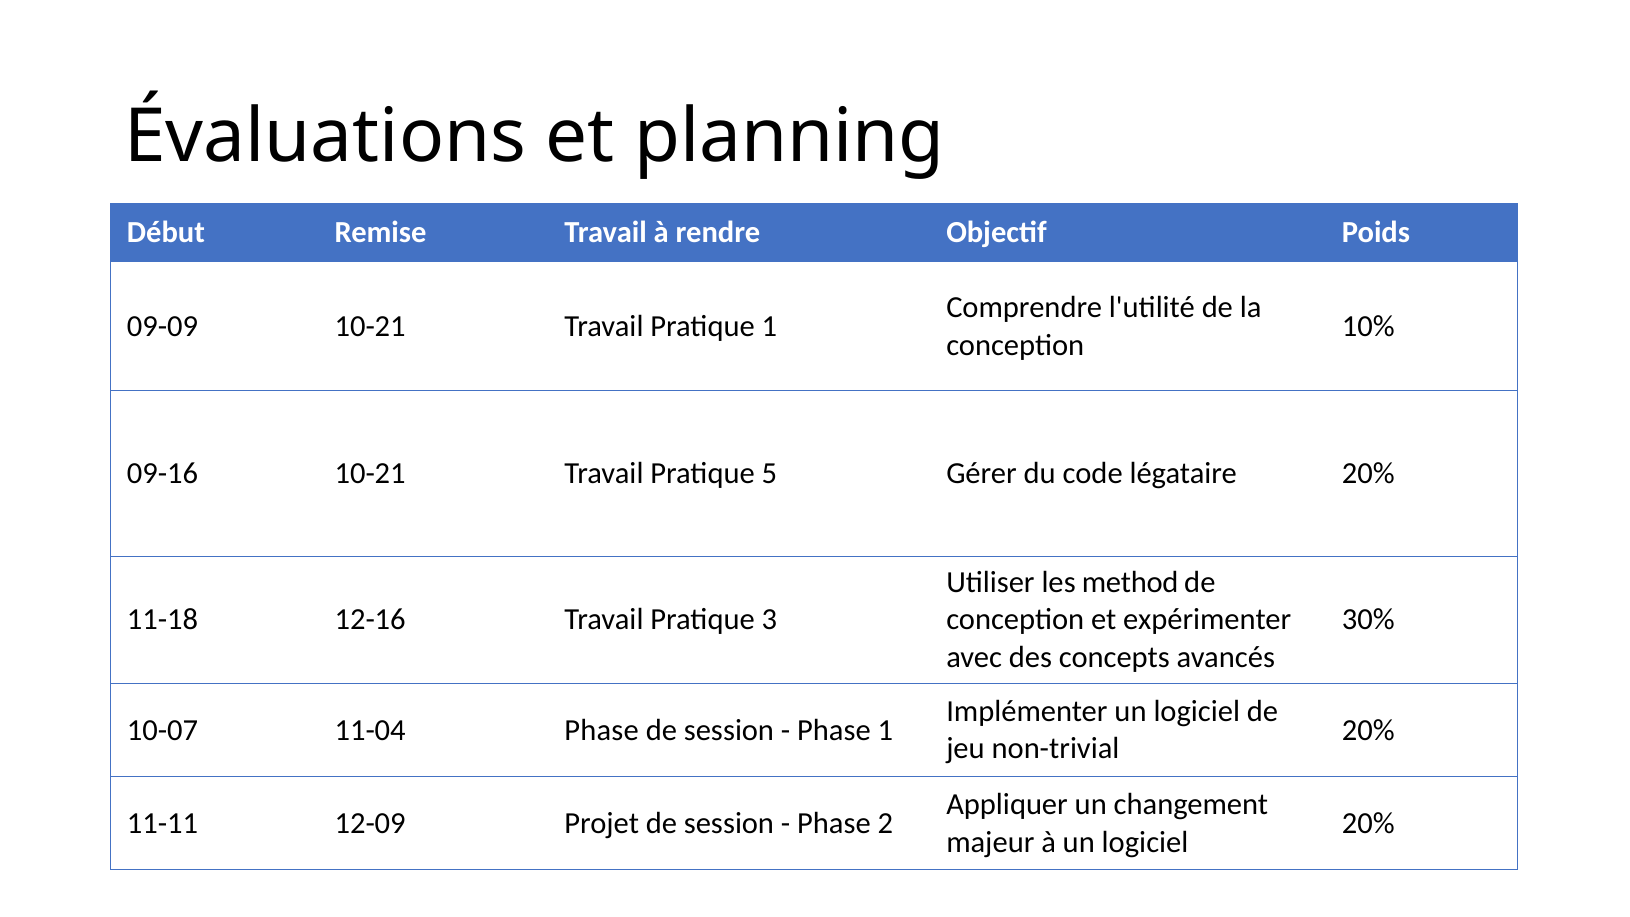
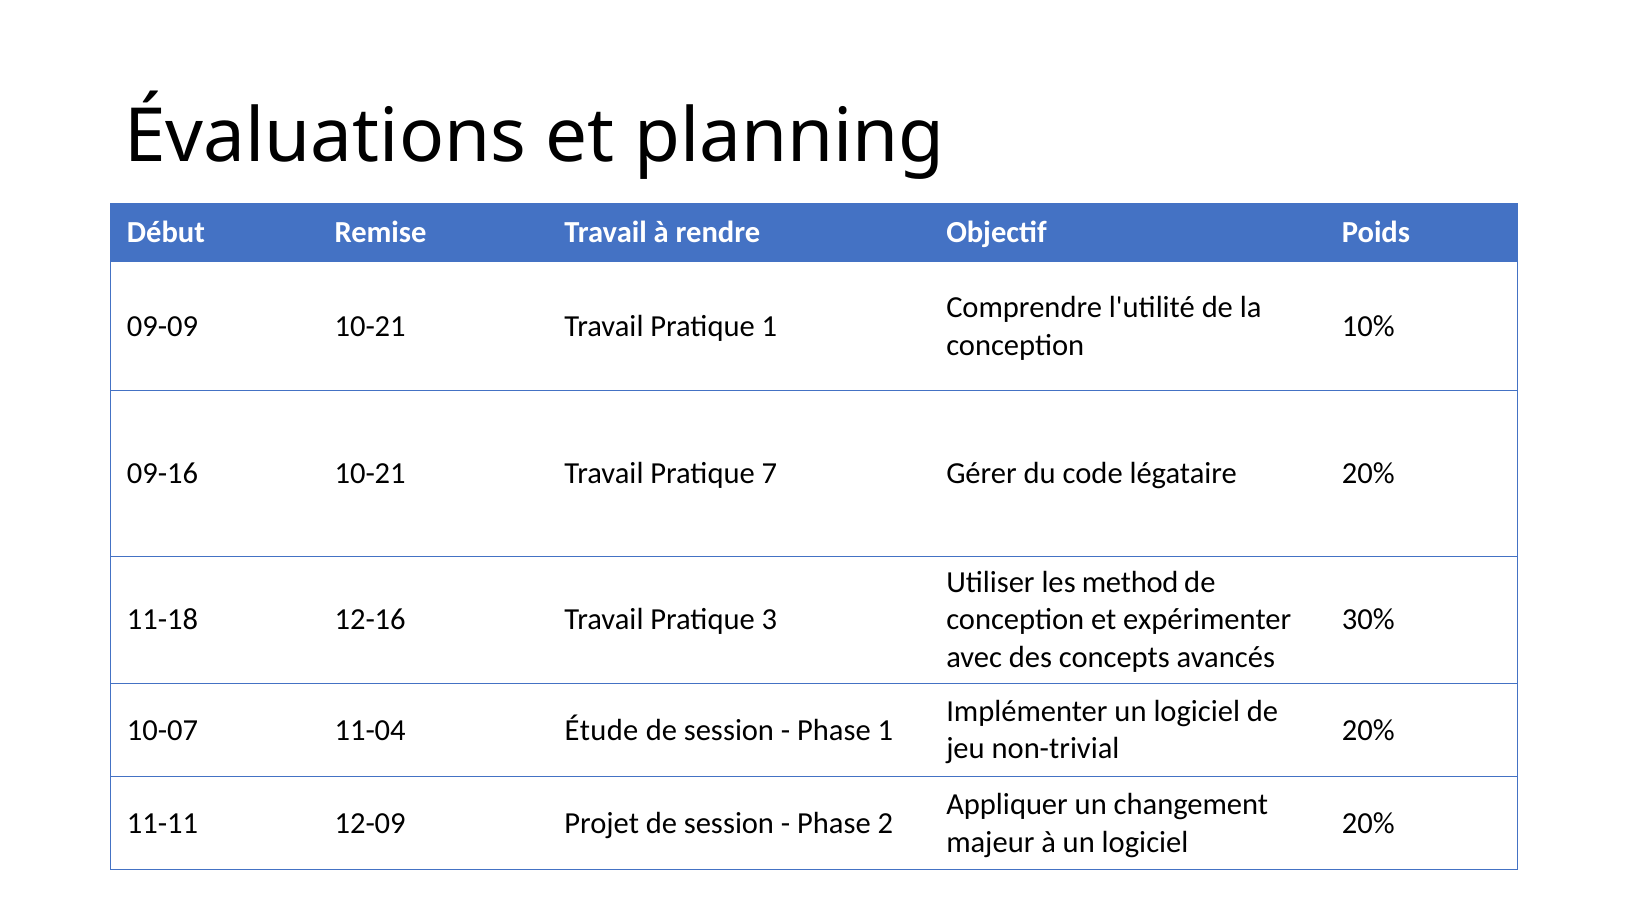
5: 5 -> 7 (769, 474)
11-04 Phase: Phase -> Étude (602, 730)
